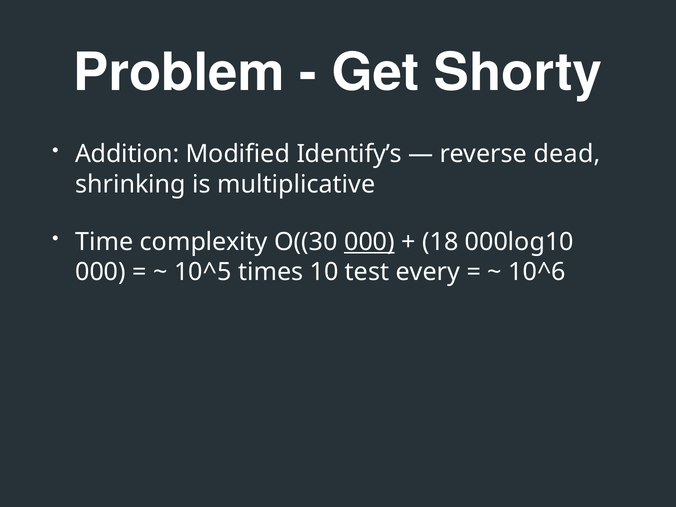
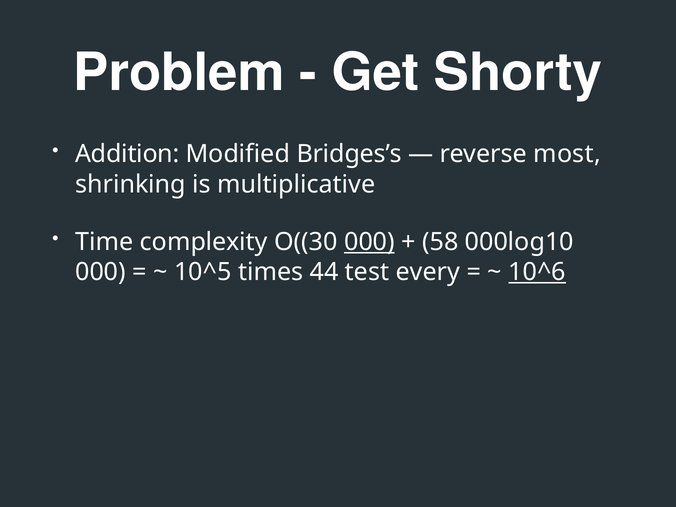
Identify’s: Identify’s -> Bridges’s (349, 154)
dead: dead -> most (567, 154)
18: 18 -> 58 (440, 242)
10: 10 -> 44 (324, 272)
10^6 underline: none -> present (537, 272)
